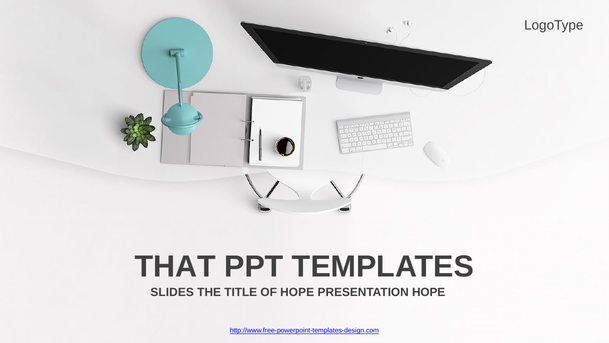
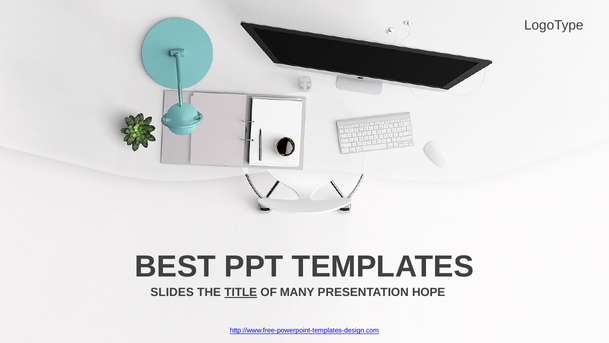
THAT: THAT -> BEST (175, 266)
TITLE underline: none -> present (241, 292)
OF HOPE: HOPE -> MANY (297, 292)
